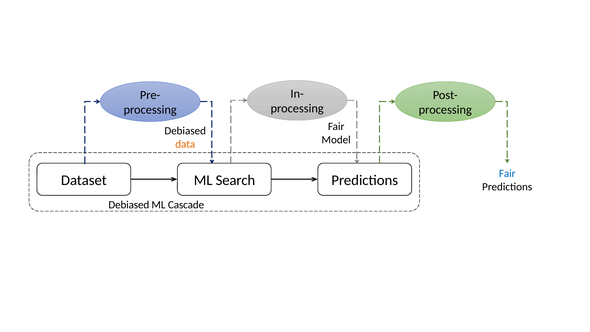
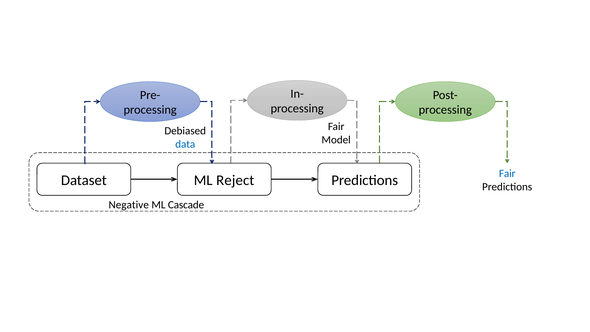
data colour: orange -> blue (185, 144)
Search: Search -> Reject (235, 180)
Debiased: Debiased -> Negative (129, 205)
